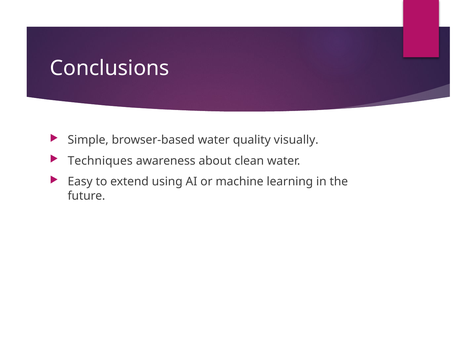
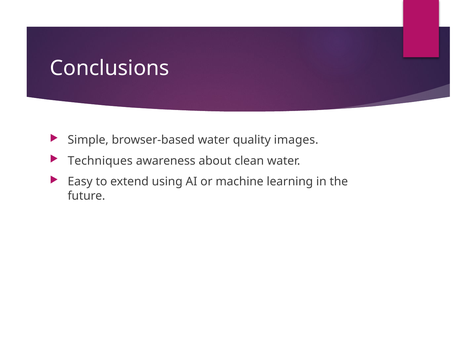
visually: visually -> images (296, 140)
